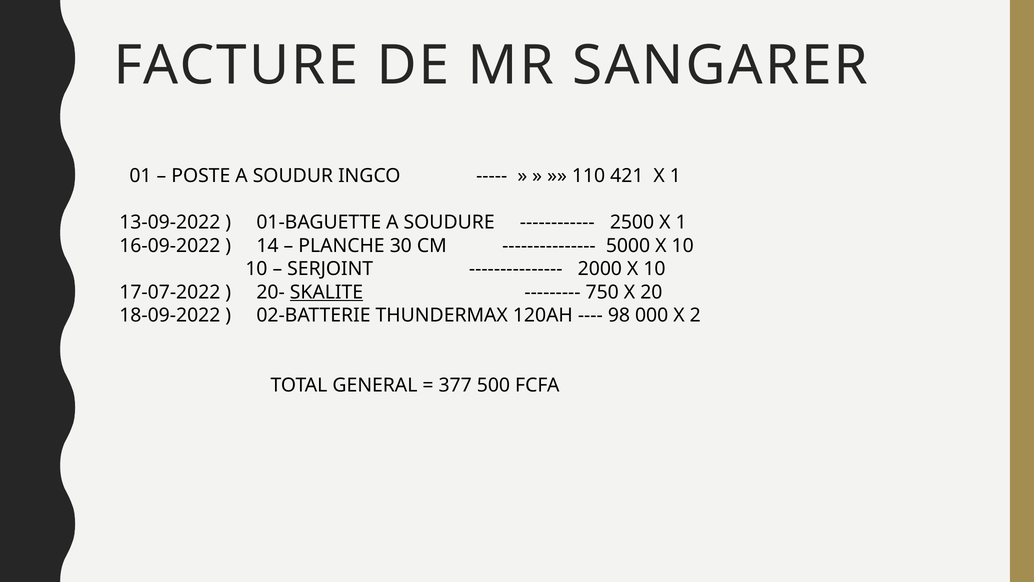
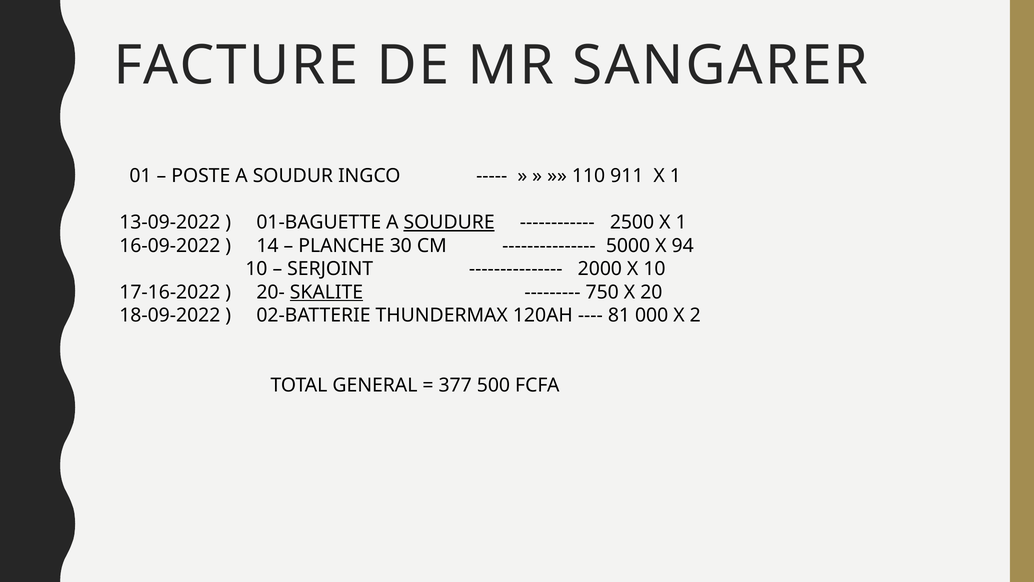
421: 421 -> 911 (627, 176)
SOUDURE underline: none -> present (449, 222)
5000 X 10: 10 -> 94 (683, 246)
17-07-2022: 17-07-2022 -> 17-16-2022 (170, 292)
98: 98 -> 81 (619, 315)
